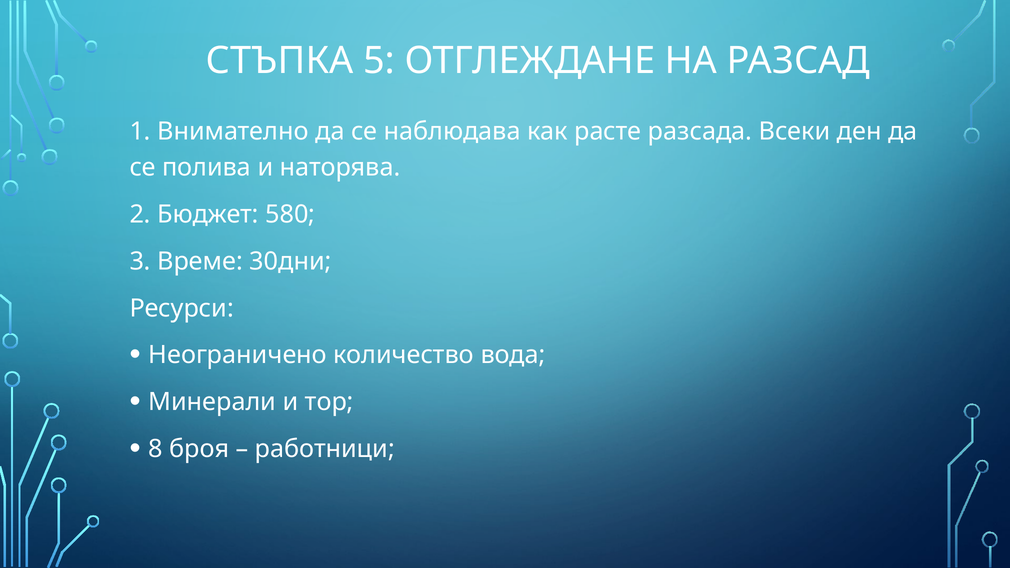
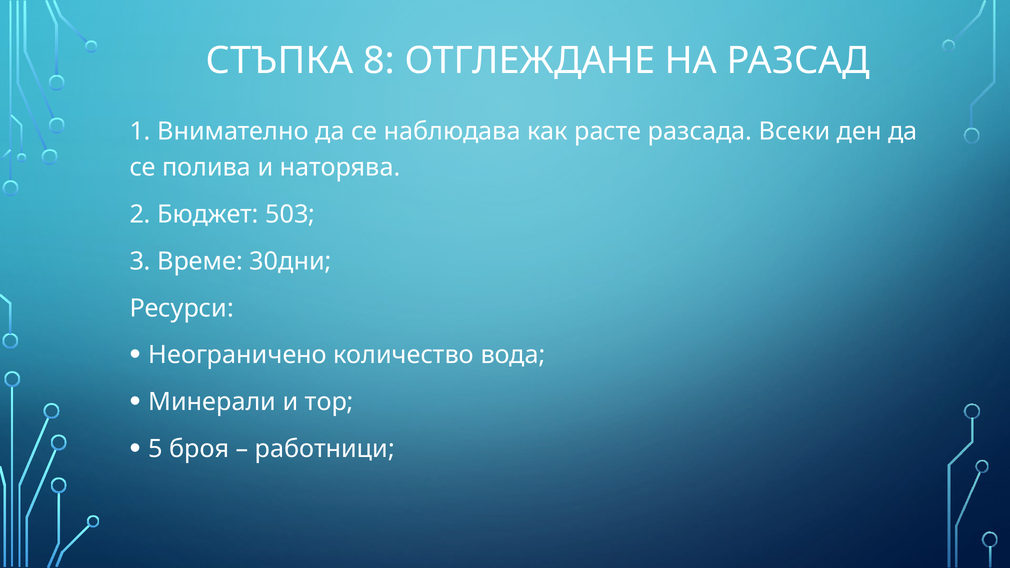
5: 5 -> 8 (379, 61)
580: 580 -> 503 (290, 215)
8: 8 -> 5 (156, 449)
